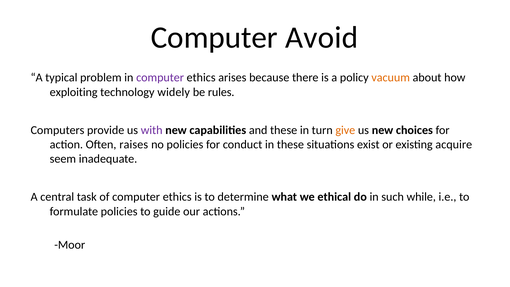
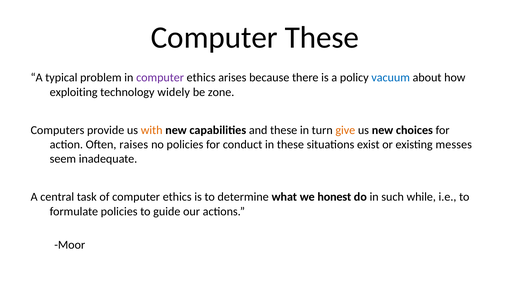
Computer Avoid: Avoid -> These (322, 38)
vacuum colour: orange -> blue (391, 78)
rules: rules -> zone (221, 92)
with colour: purple -> orange (152, 130)
acquire: acquire -> messes (454, 144)
ethical: ethical -> honest (334, 197)
